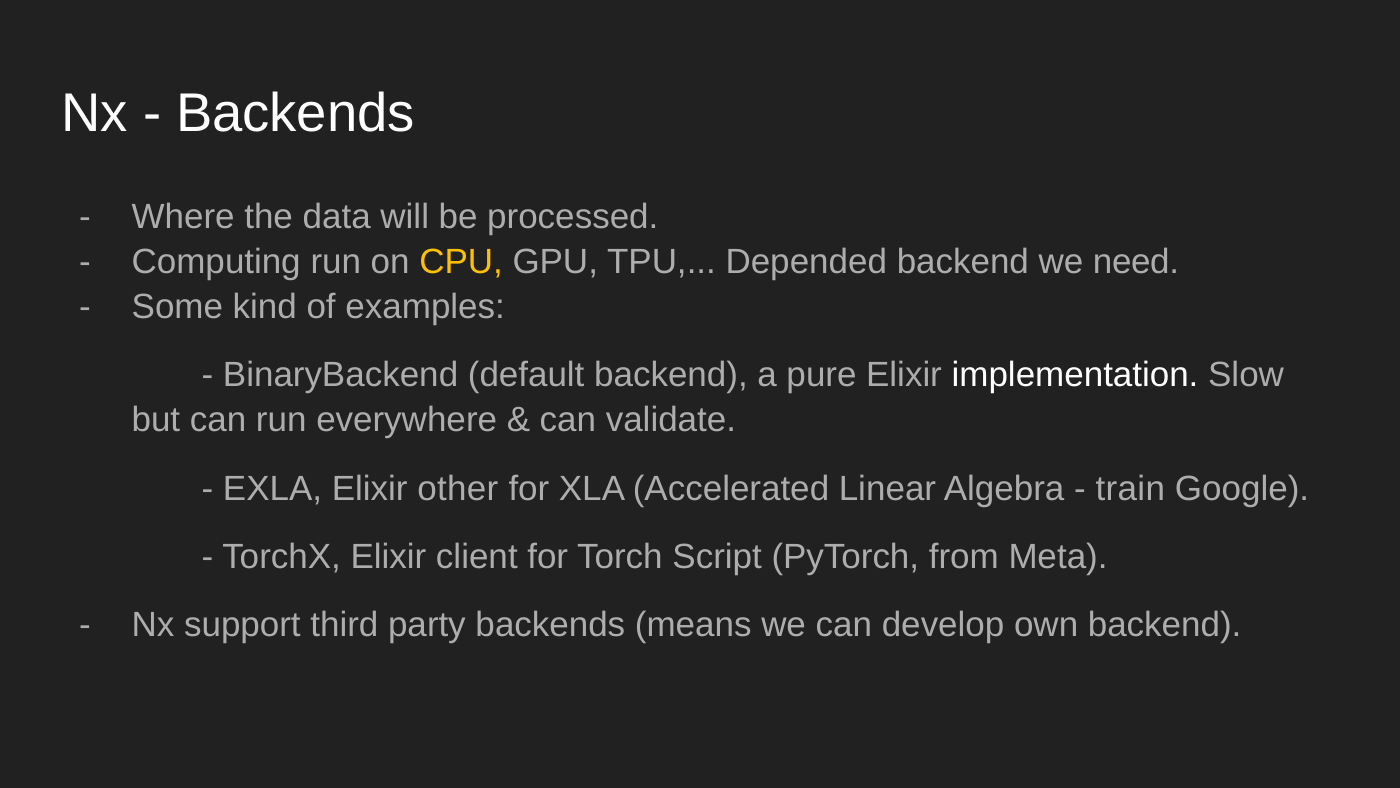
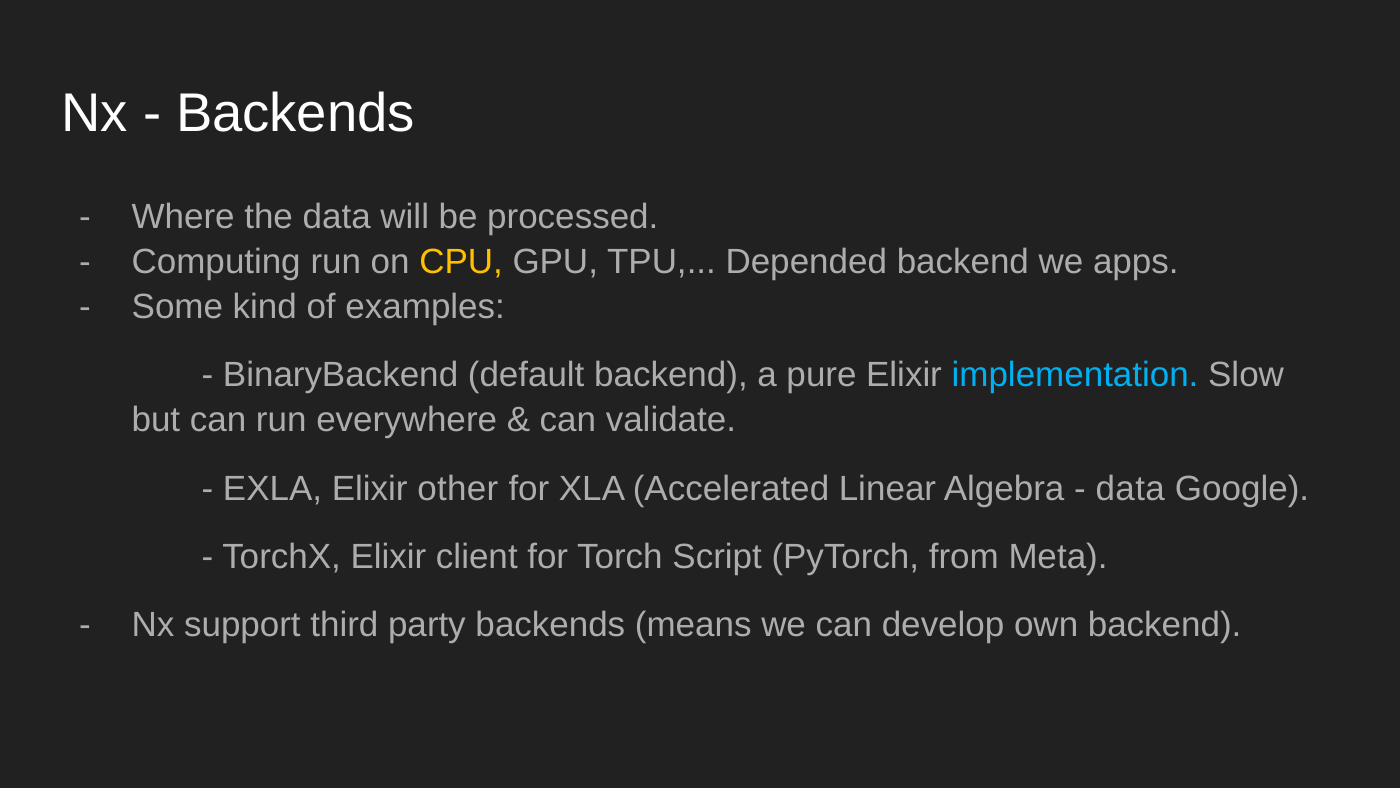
need: need -> apps (1136, 262)
implementation colour: white -> light blue (1075, 375)
train: train -> data (1130, 488)
